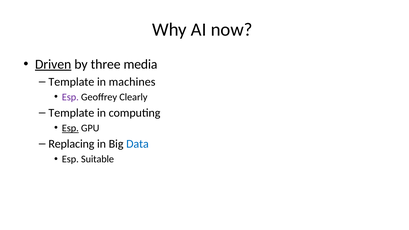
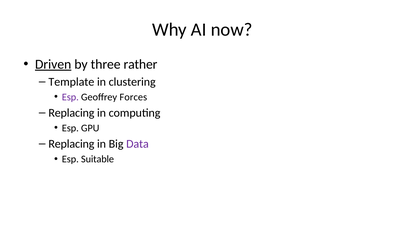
media: media -> rather (140, 64)
machines: machines -> clustering (132, 82)
Clearly: Clearly -> Forces (133, 97)
Template: Template -> Replacing (71, 113)
Esp underline: present -> none (70, 128)
Data colour: blue -> purple (137, 144)
